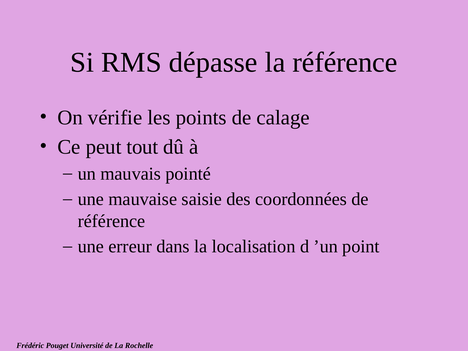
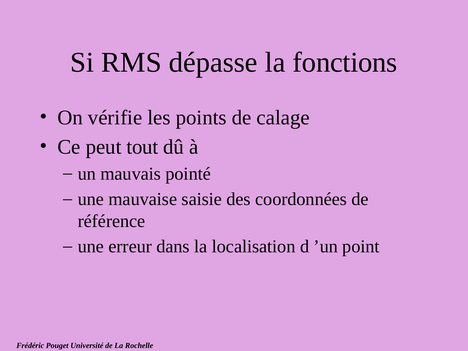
la référence: référence -> fonctions (345, 62)
